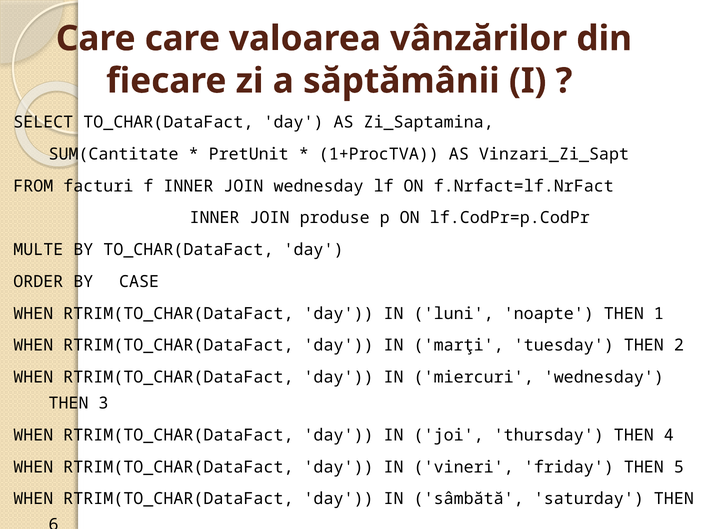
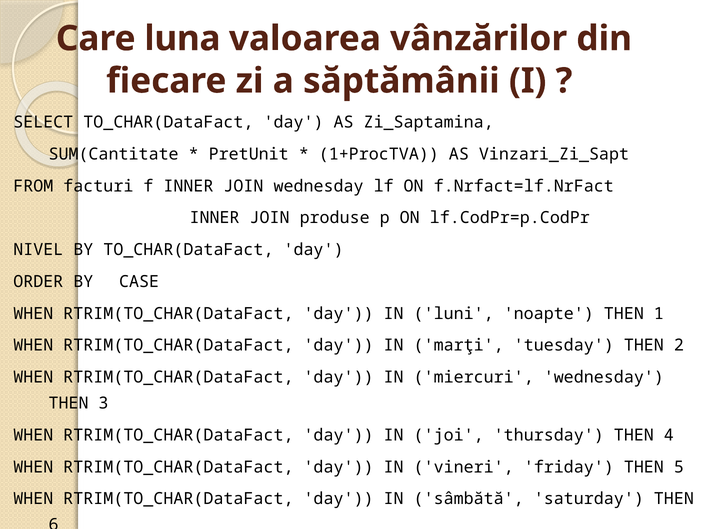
Care care: care -> luna (182, 39)
MULTE: MULTE -> NIVEL (38, 250)
